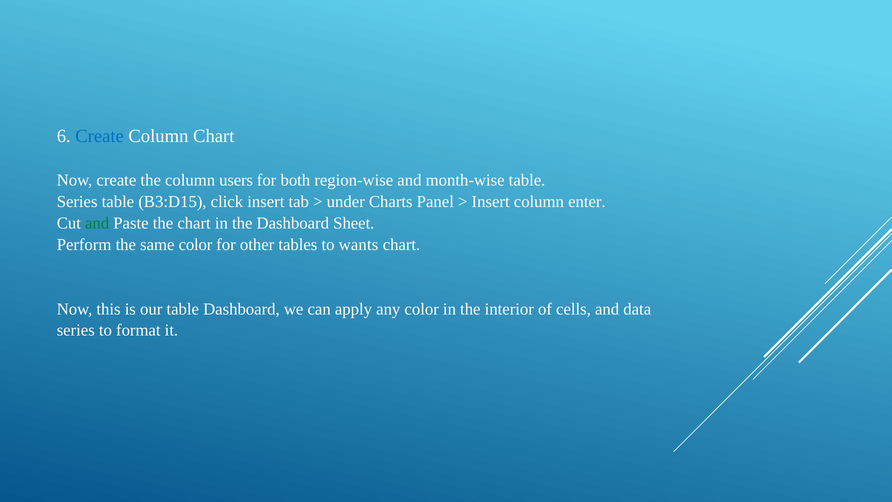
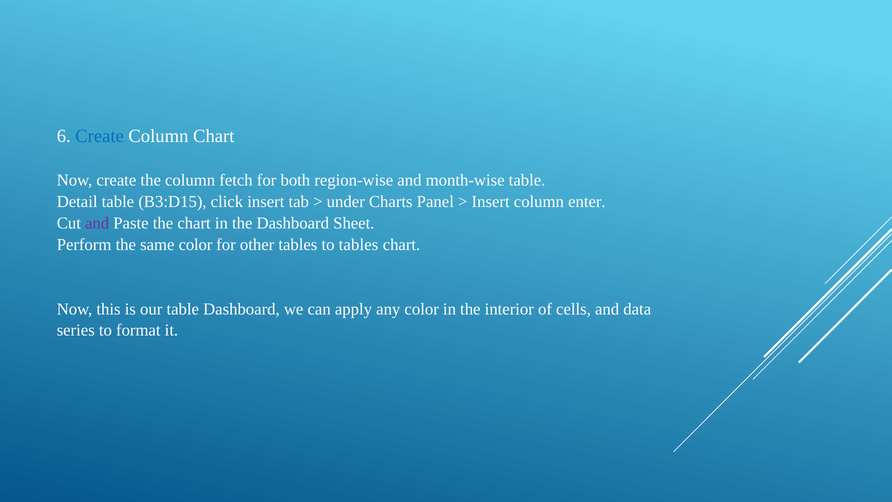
users: users -> fetch (236, 180)
Series: Series -> Detail (77, 201)
and colour: green -> purple (97, 223)
to wants: wants -> tables (359, 244)
